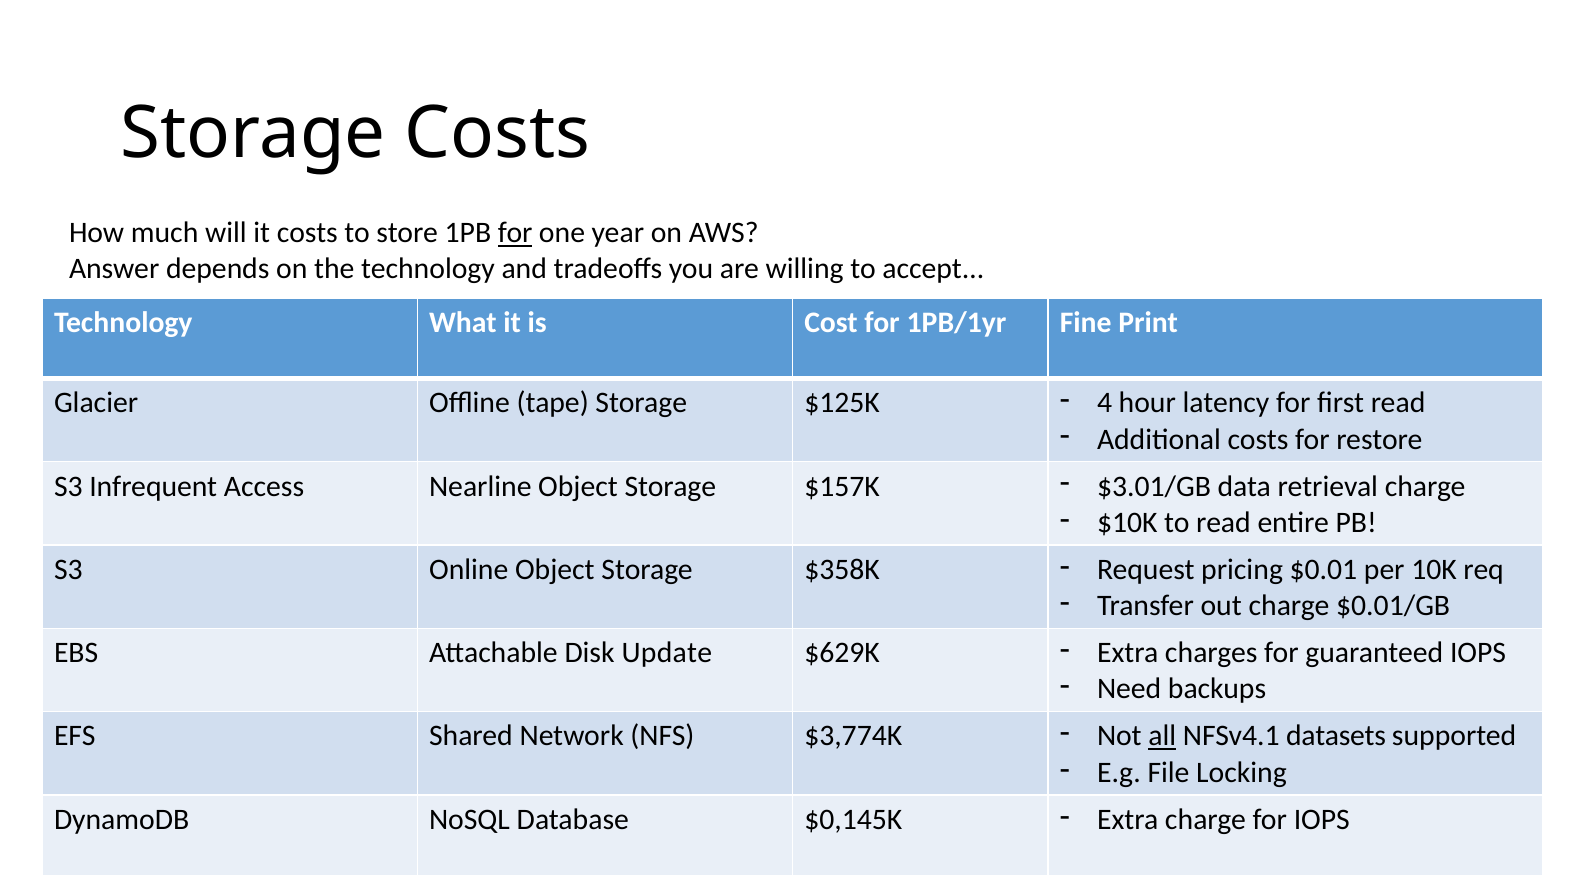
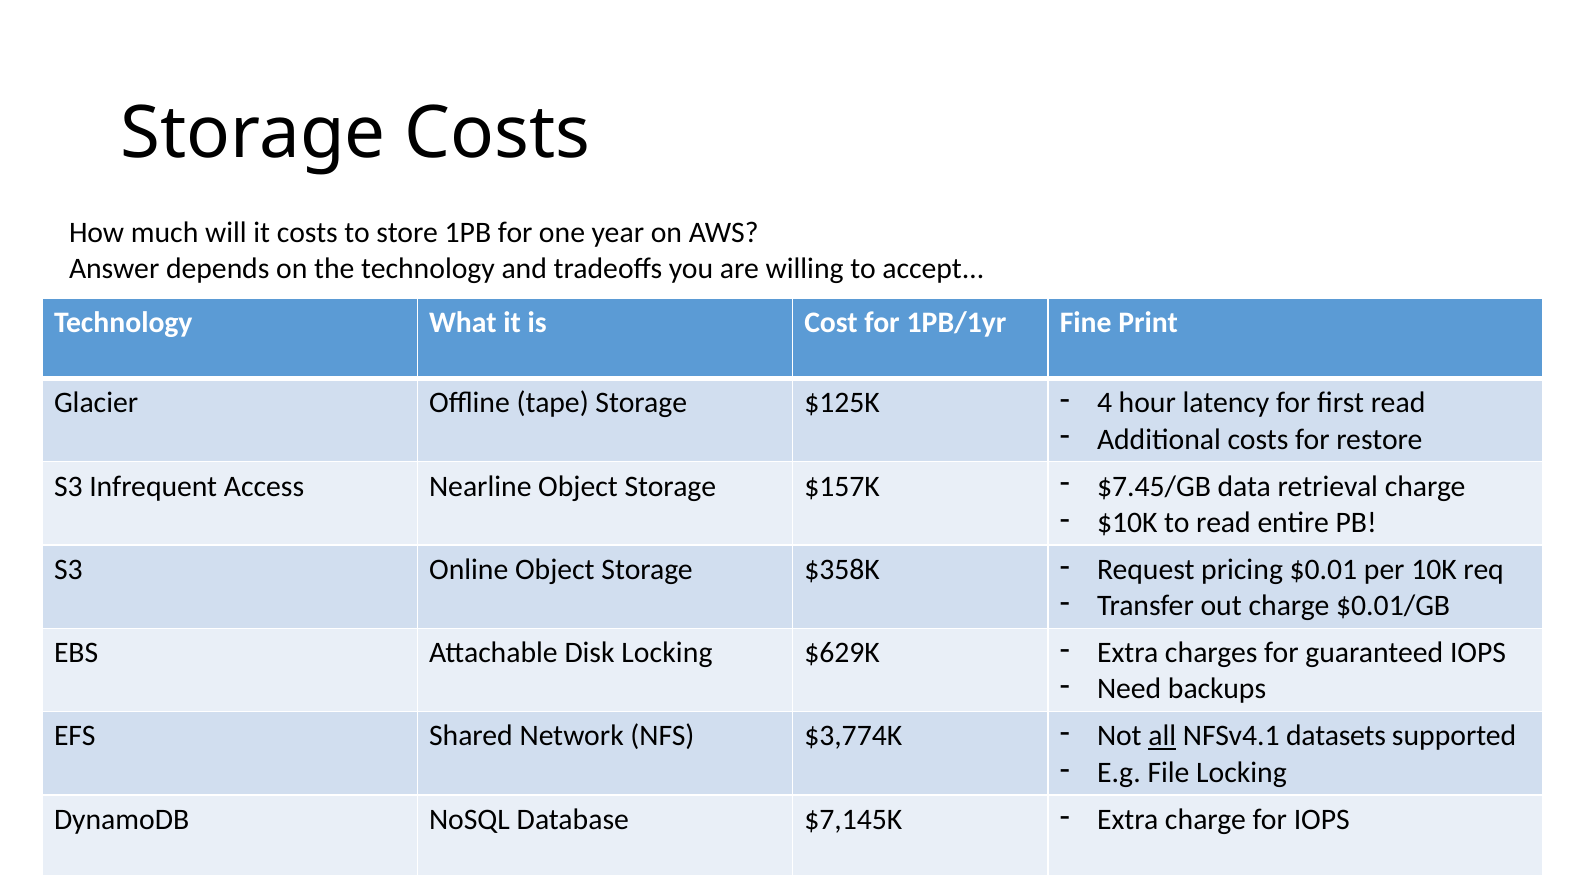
for underline: present -> none (515, 233)
$3.01/GB: $3.01/GB -> $7.45/GB (1154, 486)
Disk Update: Update -> Locking (667, 653)
$0,145K: $0,145K -> $7,145K (853, 819)
